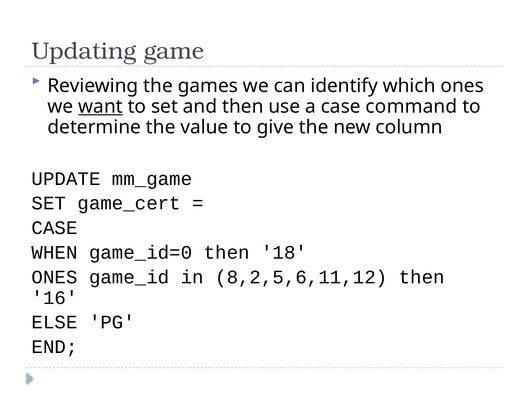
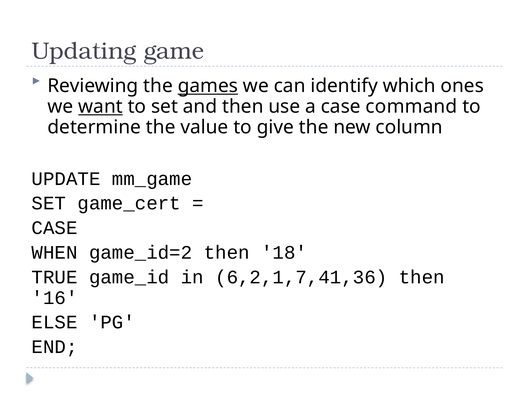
games underline: none -> present (208, 86)
game_id=0: game_id=0 -> game_id=2 (141, 252)
ONES: ONES -> TRUE (55, 277)
8,2,5,6,11,12: 8,2,5,6,11,12 -> 6,2,1,7,41,36 (301, 277)
